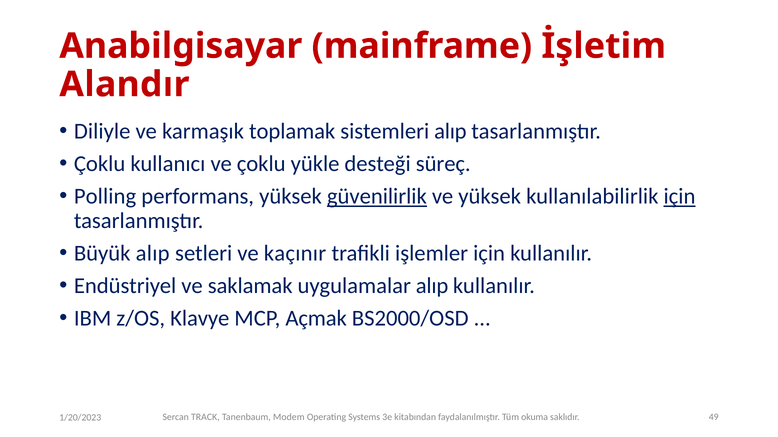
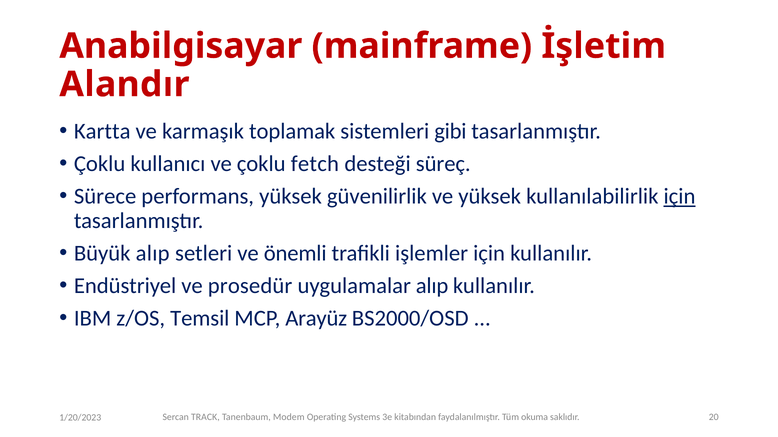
Diliyle: Diliyle -> Kartta (102, 131)
sistemleri alıp: alıp -> gibi (450, 131)
yükle: yükle -> fetch (315, 164)
Polling: Polling -> Sürece (105, 197)
güvenilirlik underline: present -> none (377, 197)
kaçınır: kaçınır -> önemli (295, 254)
saklamak: saklamak -> prosedür (250, 286)
Klavye: Klavye -> Temsil (200, 319)
Açmak: Açmak -> Arayüz (316, 319)
49: 49 -> 20 (714, 418)
